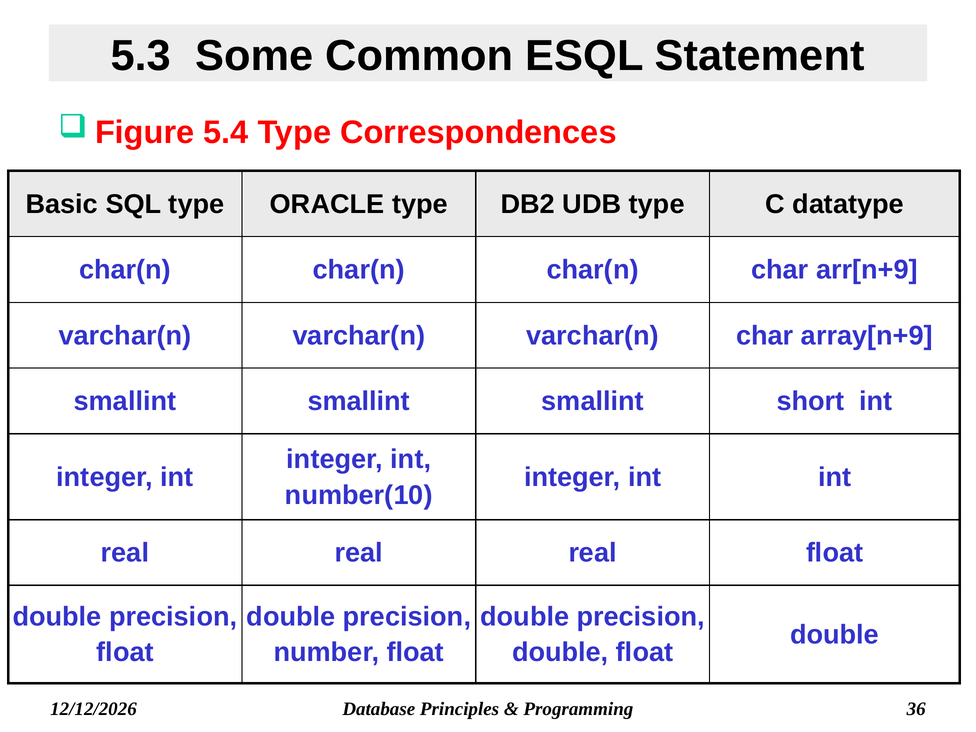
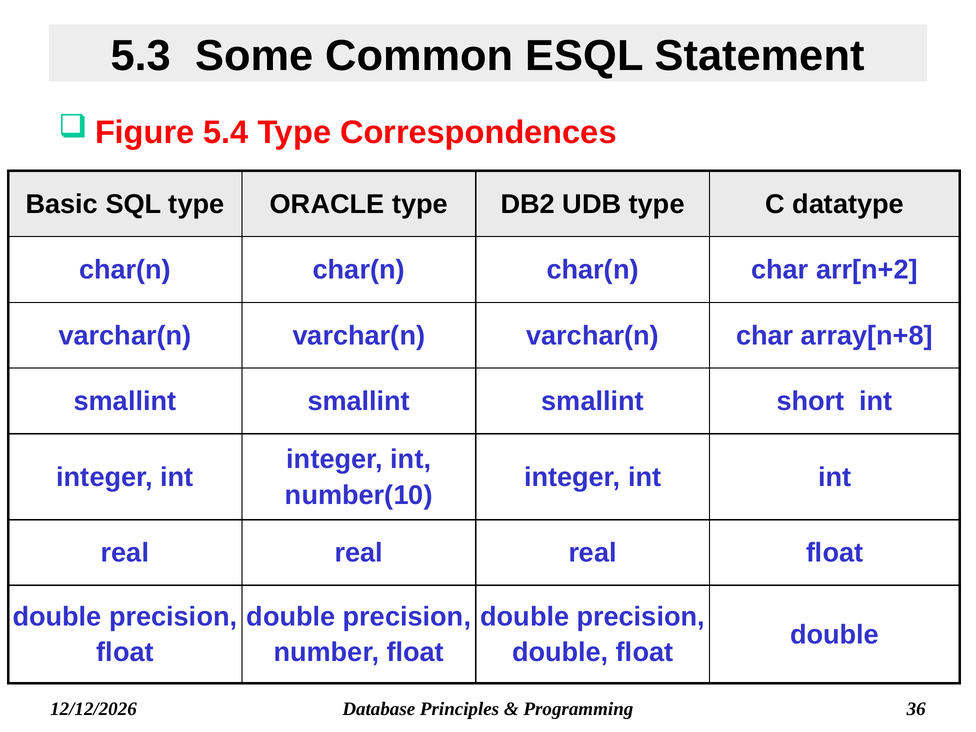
arr[n+9: arr[n+9 -> arr[n+2 (867, 270)
array[n+9: array[n+9 -> array[n+8 (867, 336)
